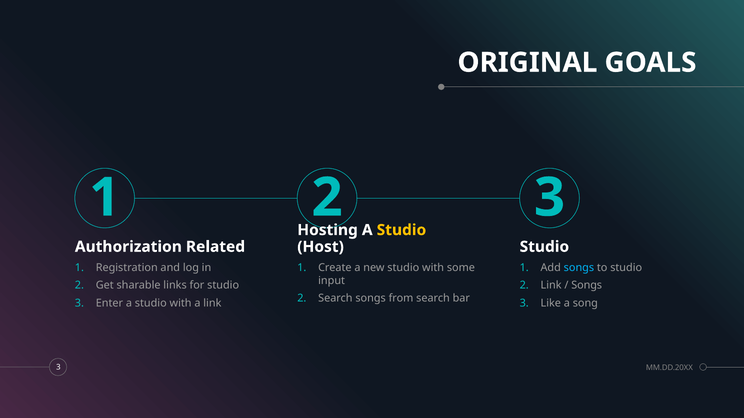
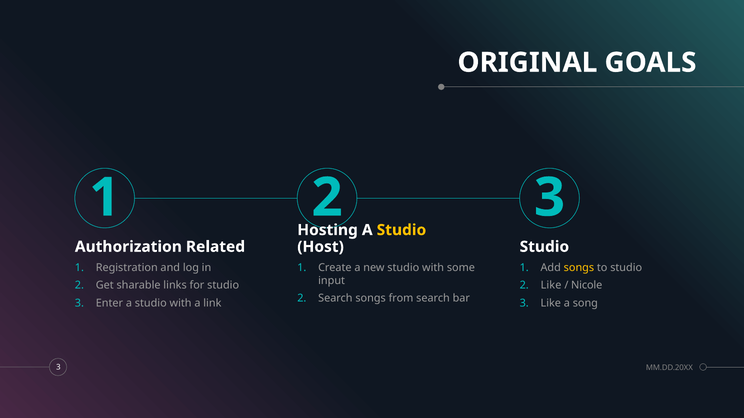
songs colour: light blue -> yellow (579, 268)
2 Link: Link -> Like (551, 286)
Songs: Songs -> Nicole (587, 286)
